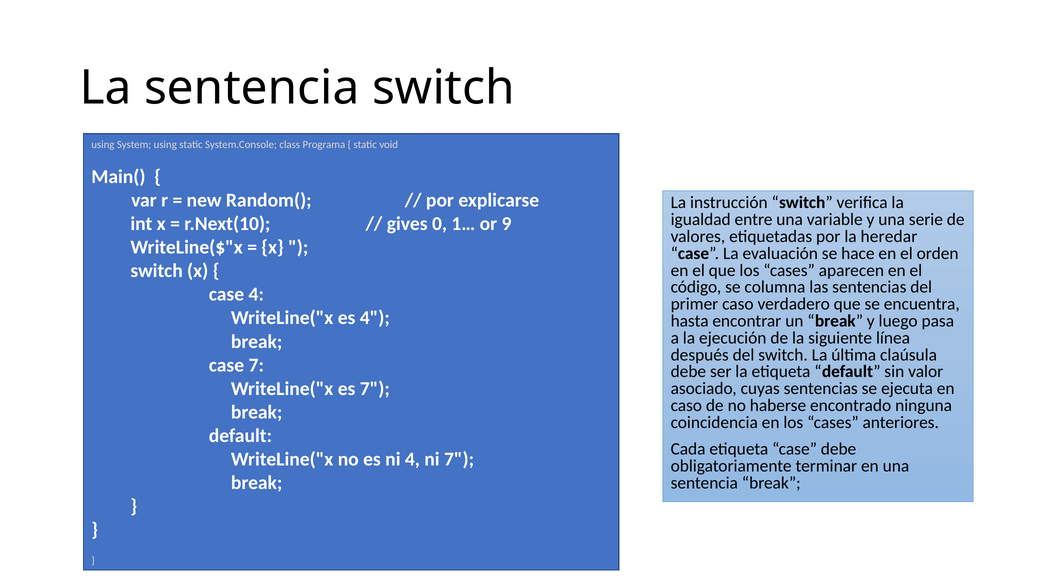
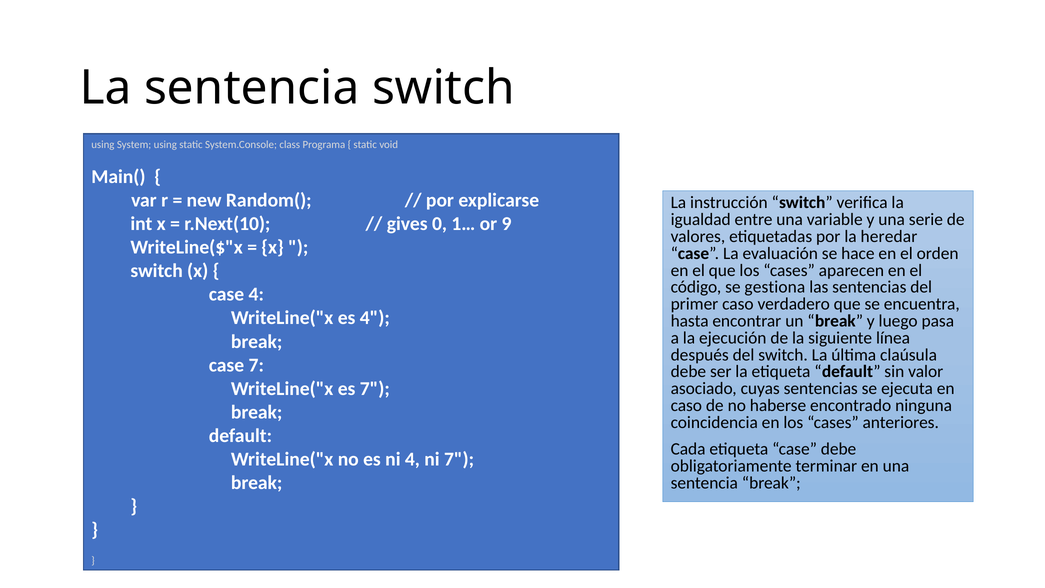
columna: columna -> gestiona (775, 287)
